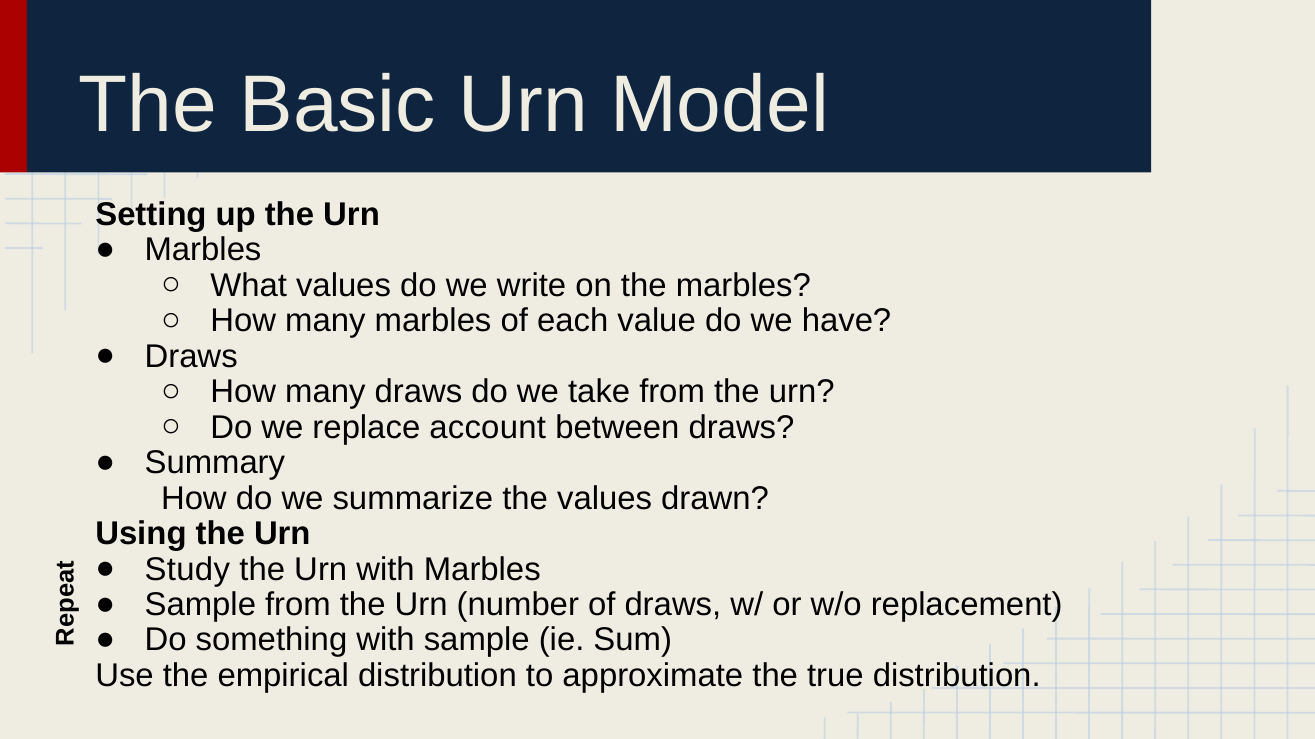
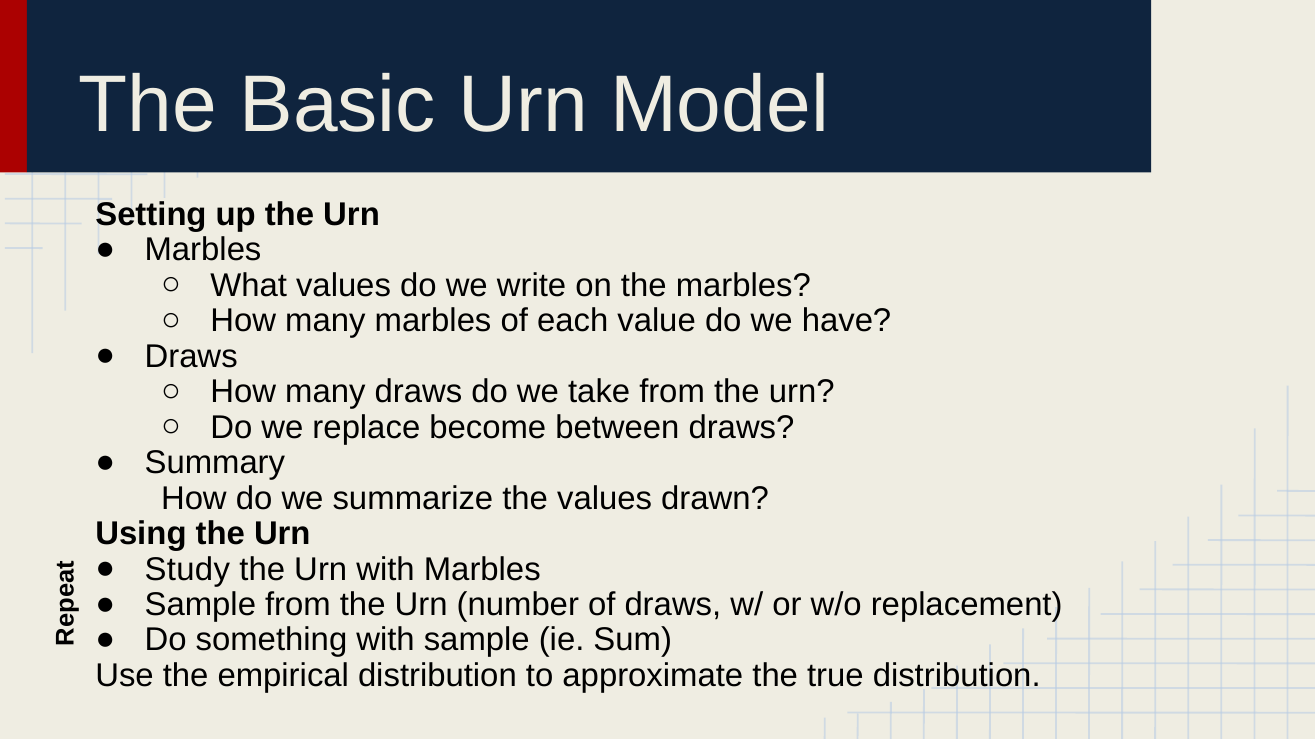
account: account -> become (488, 428)
